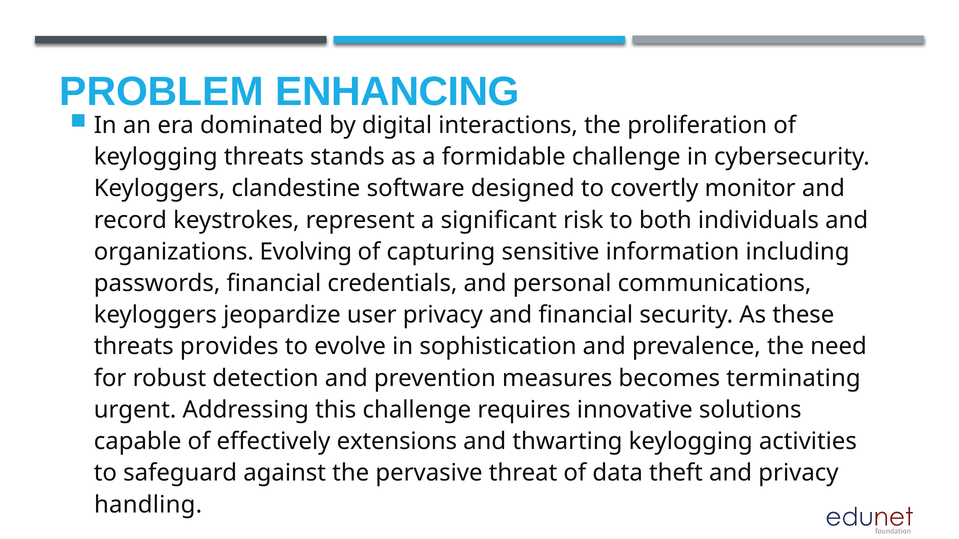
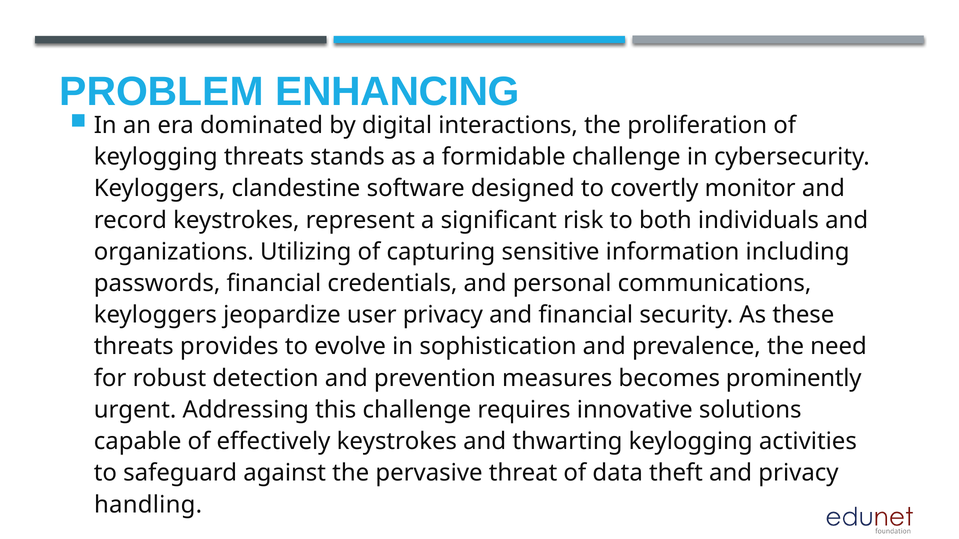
Evolving: Evolving -> Utilizing (306, 252)
terminating: terminating -> prominently (794, 378)
effectively extensions: extensions -> keystrokes (397, 442)
